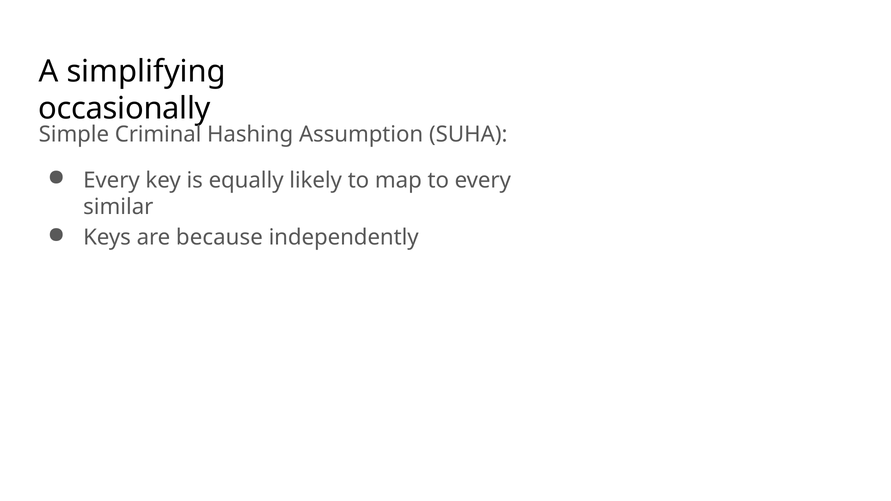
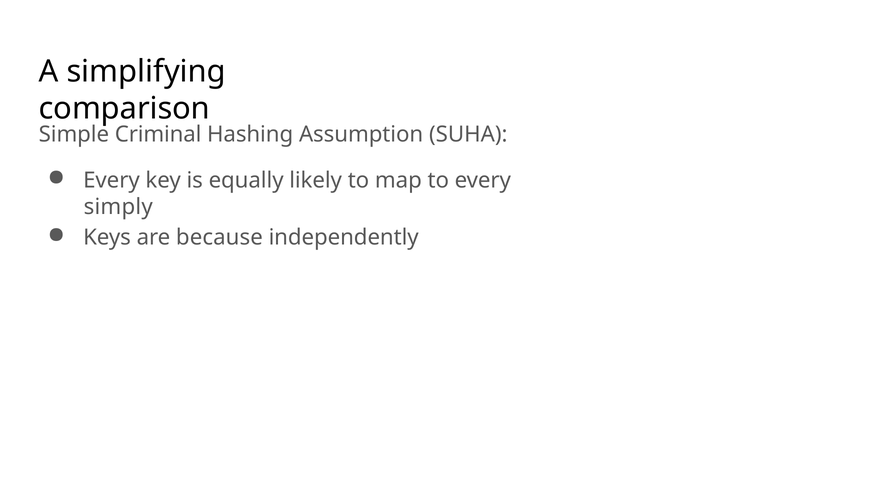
occasionally: occasionally -> comparison (124, 109)
similar: similar -> simply (118, 207)
